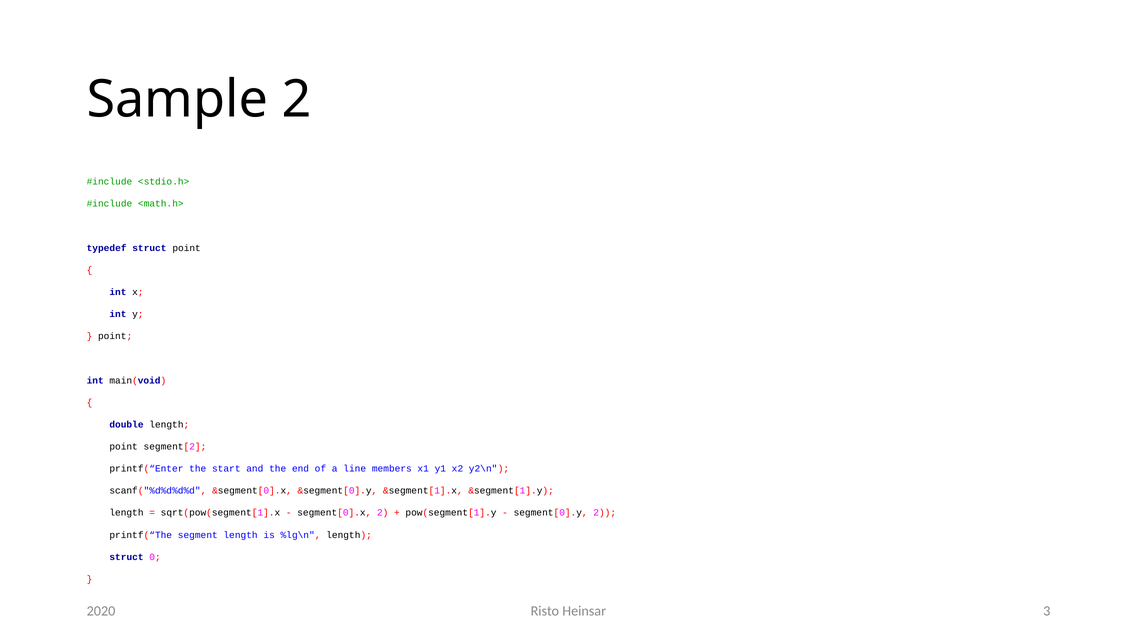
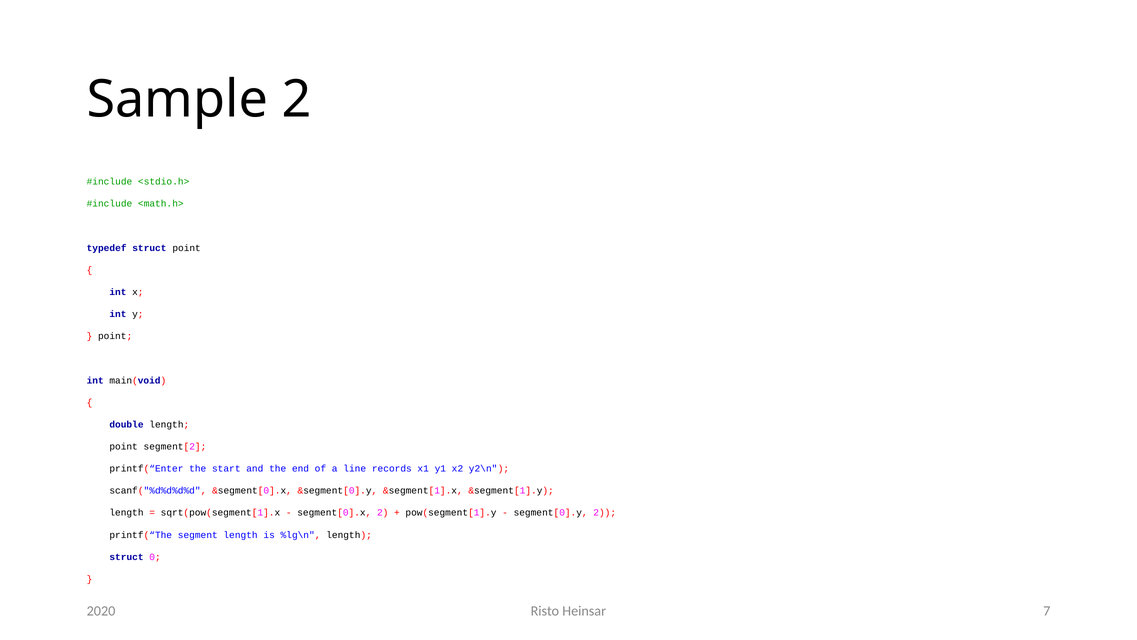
members: members -> records (392, 468)
3: 3 -> 7 (1047, 611)
